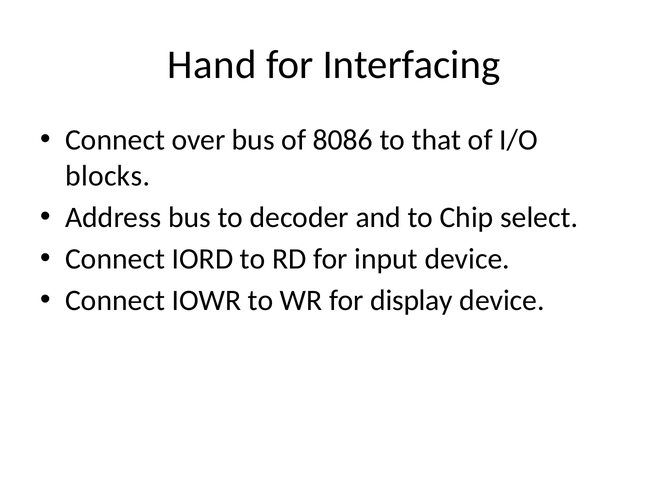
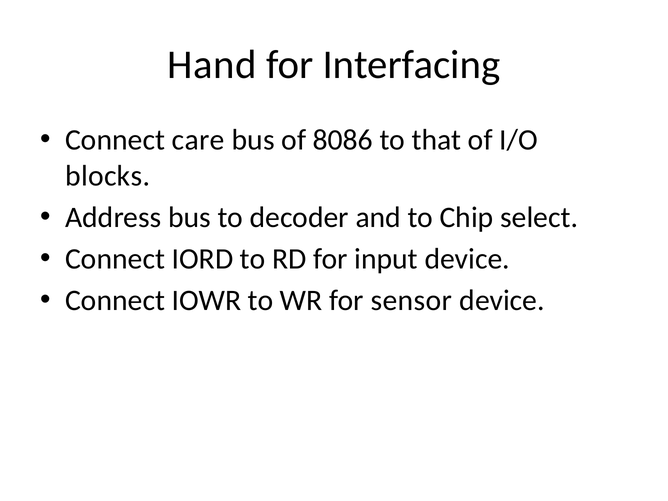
over: over -> care (198, 140)
display: display -> sensor (411, 301)
